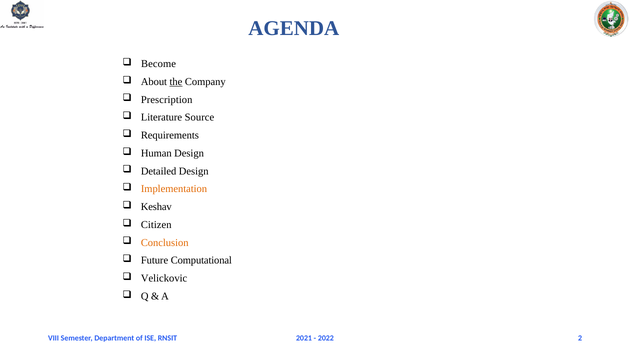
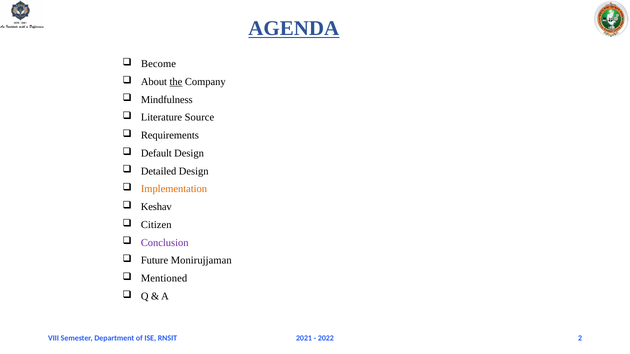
AGENDA underline: none -> present (294, 28)
Prescription: Prescription -> Mindfulness (167, 100)
Human: Human -> Default (156, 153)
Conclusion colour: orange -> purple (165, 243)
Computational: Computational -> Monirujjaman (201, 261)
Velickovic: Velickovic -> Mentioned (164, 279)
